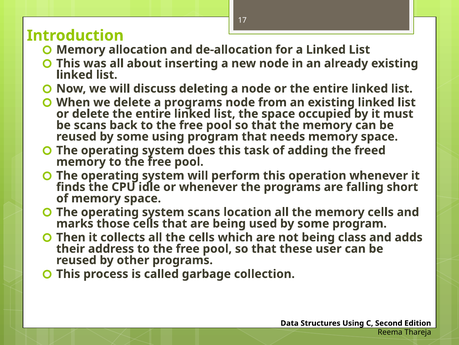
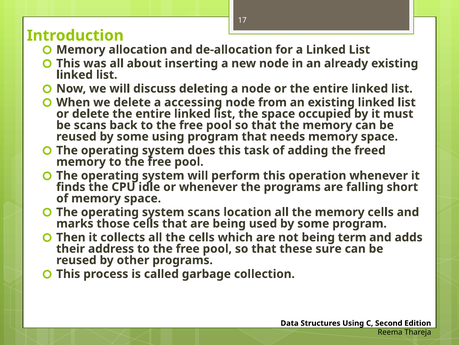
a programs: programs -> accessing (193, 102)
class: class -> term (352, 237)
user: user -> sure (329, 248)
